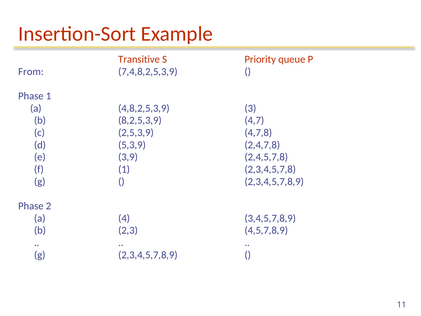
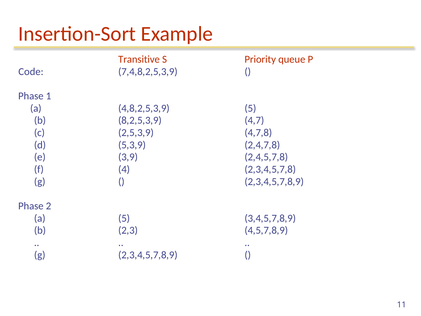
From: From -> Code (31, 72)
4,8,2,5,3,9 3: 3 -> 5 (250, 108)
f 1: 1 -> 4 (124, 169)
a 4: 4 -> 5 (124, 218)
